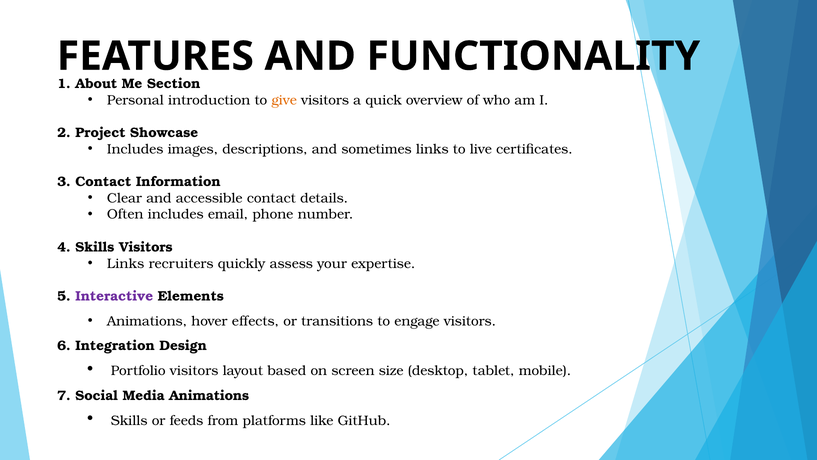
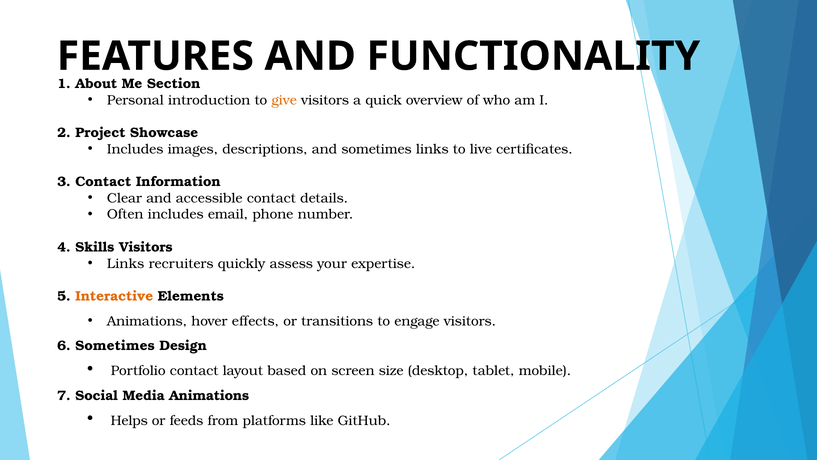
Interactive colour: purple -> orange (114, 296)
6 Integration: Integration -> Sometimes (115, 346)
Portfolio visitors: visitors -> contact (194, 370)
Skills: Skills -> Helps (129, 420)
